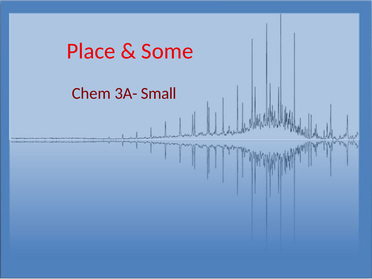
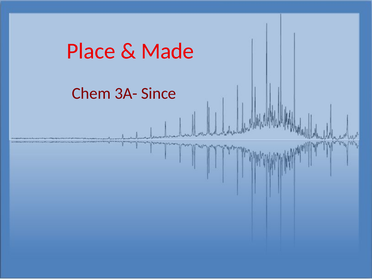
Some: Some -> Made (167, 51)
Small: Small -> Since (159, 94)
